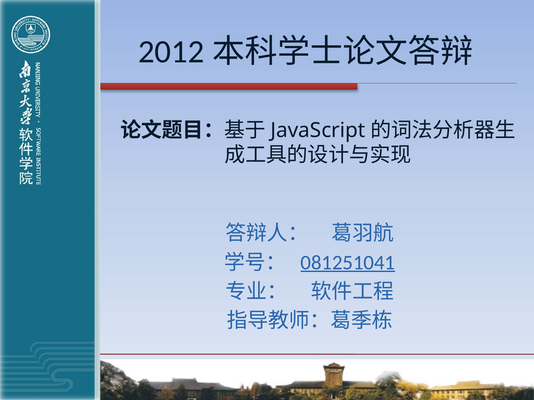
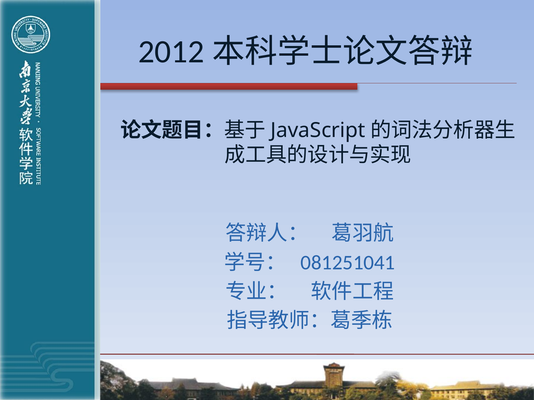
081251041 underline: present -> none (348, 263)
